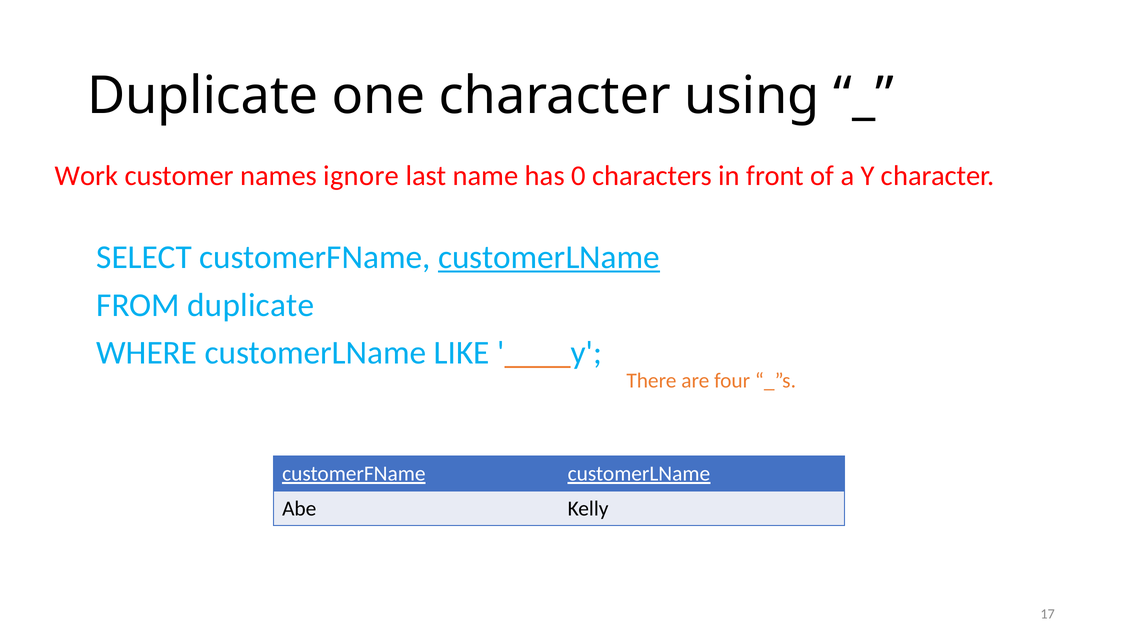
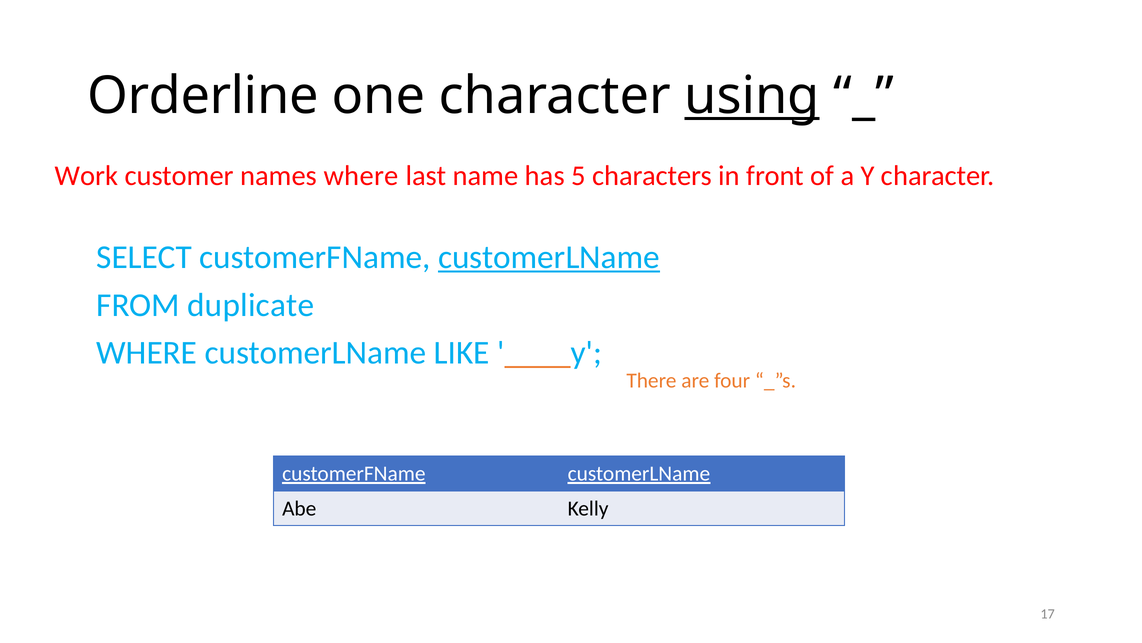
Duplicate: Duplicate -> Orderline (203, 96)
using underline: none -> present (752, 96)
names ignore: ignore -> where (361, 175)
0: 0 -> 5 (578, 175)
